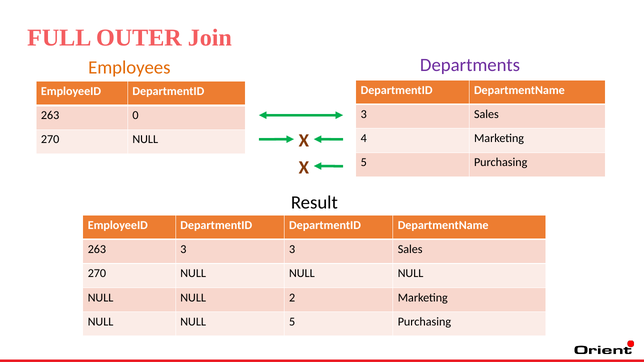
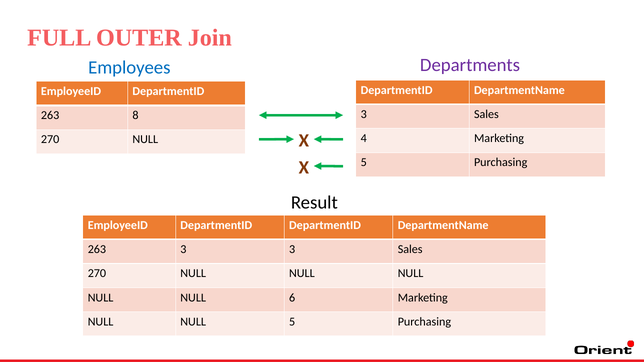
Employees colour: orange -> blue (129, 68)
0: 0 -> 8 (136, 115)
2: 2 -> 6 (292, 298)
